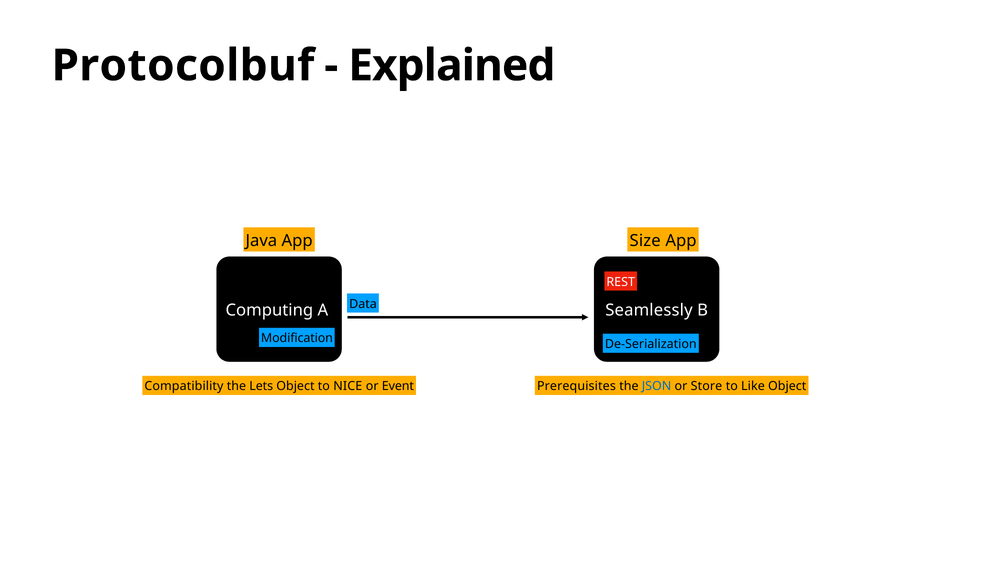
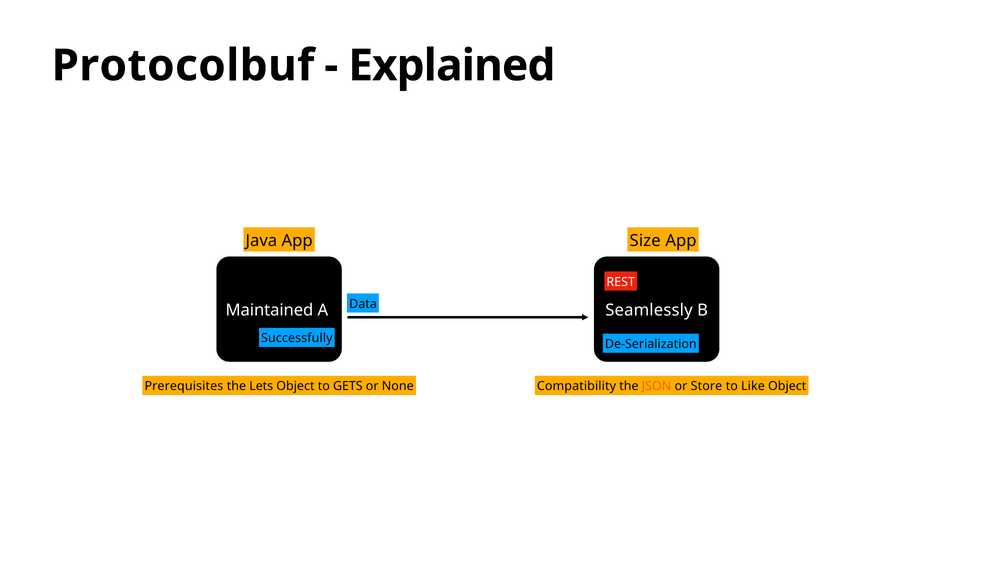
Computing: Computing -> Maintained (269, 310)
Modification: Modification -> Successfully (297, 338)
Compatibility: Compatibility -> Prerequisites (184, 386)
NICE: NICE -> GETS (348, 386)
Event: Event -> None (398, 386)
Prerequisites: Prerequisites -> Compatibility (576, 386)
JSON colour: blue -> orange (657, 386)
